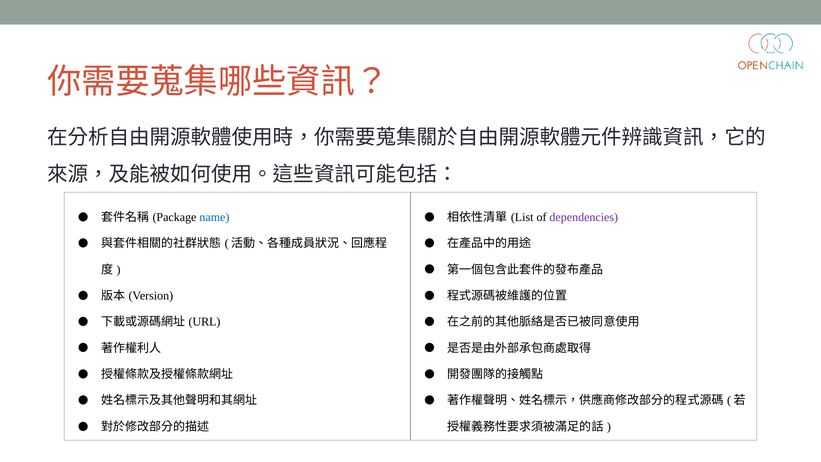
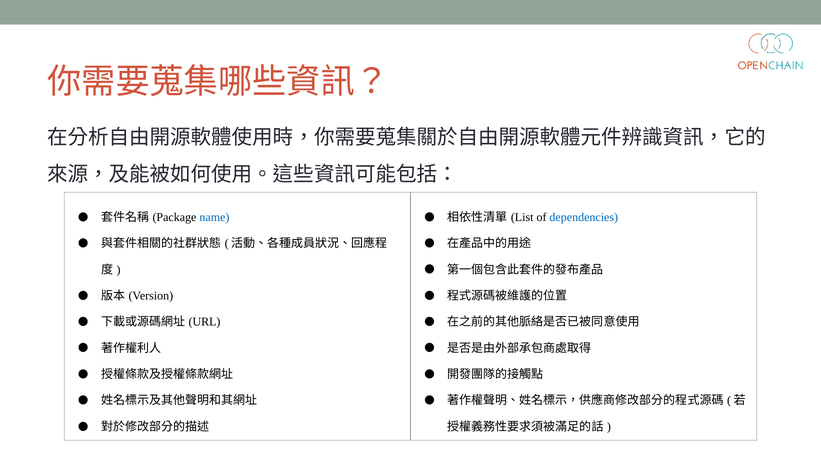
dependencies colour: purple -> blue (584, 217)
